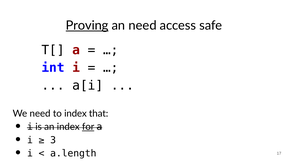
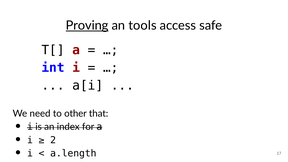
an need: need -> tools (143, 25)
to index: index -> other (75, 114)
for underline: present -> none (88, 127)
3: 3 -> 2 (53, 140)
